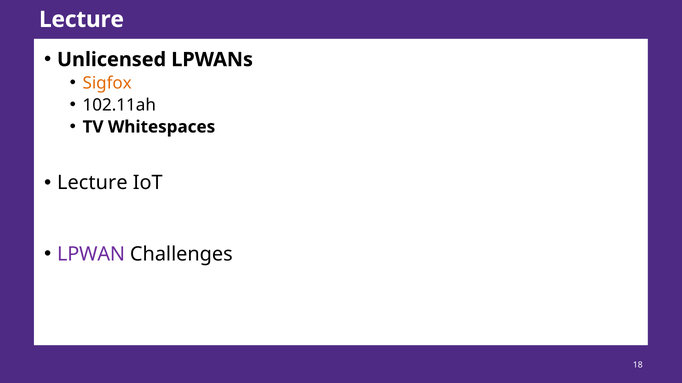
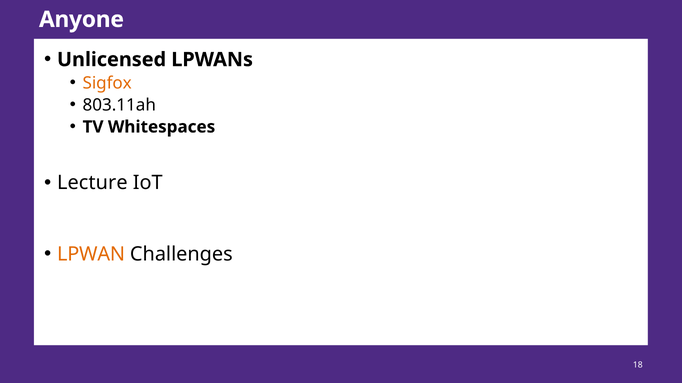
Lecture: Lecture -> Anyone (81, 20)
102.11ah: 102.11ah -> 803.11ah (119, 105)
LPWAN colour: purple -> orange (91, 255)
